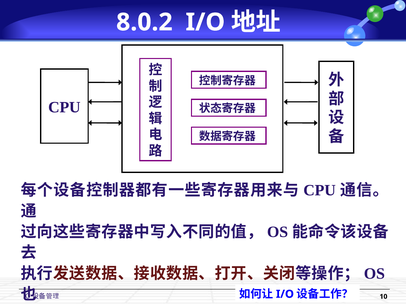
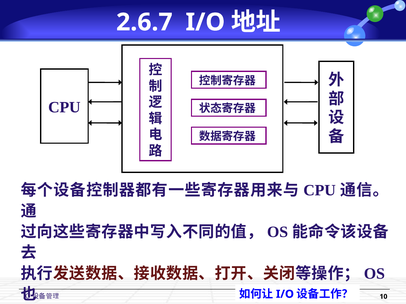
8.0.2: 8.0.2 -> 2.6.7 (144, 22)
